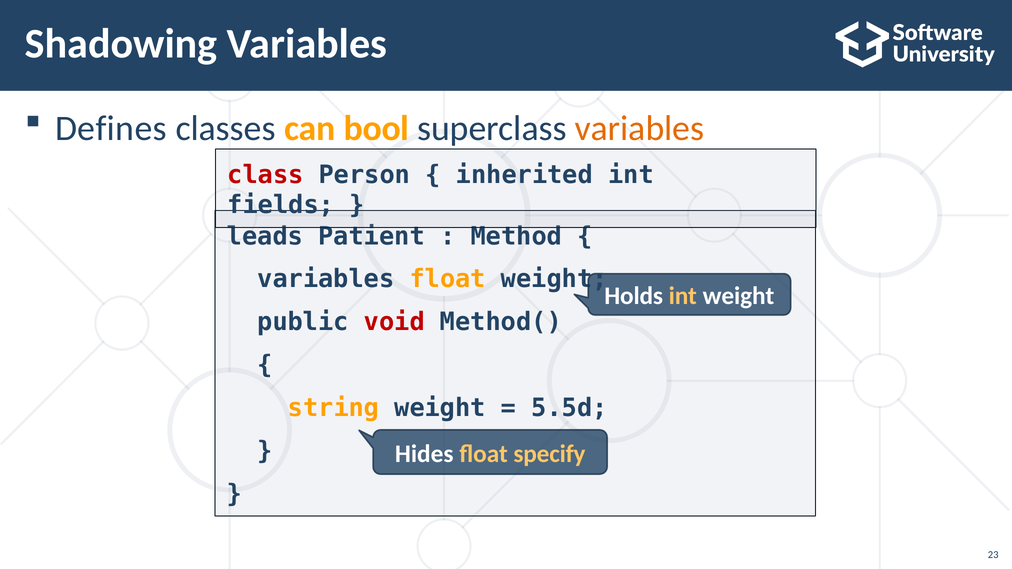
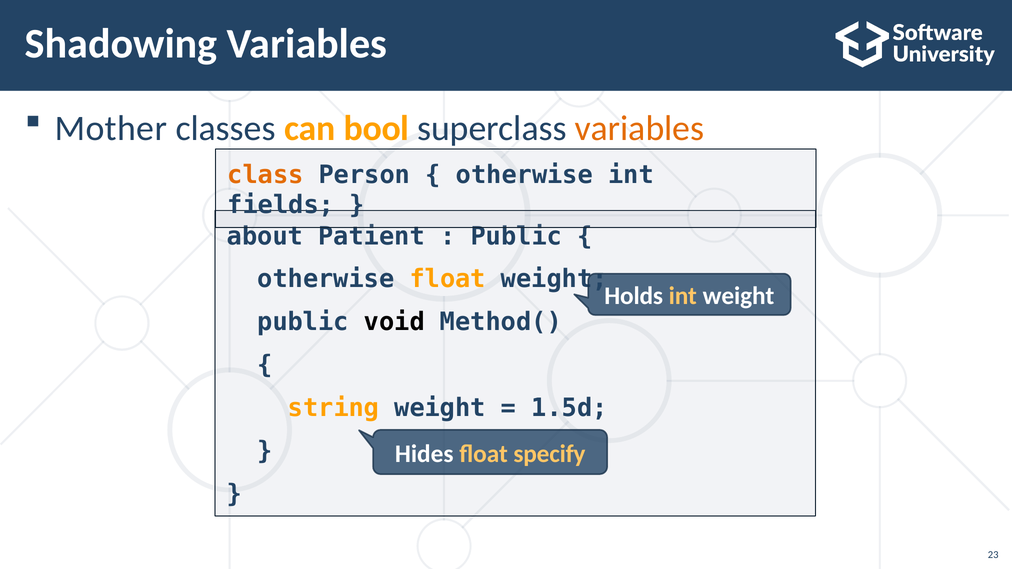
Defines: Defines -> Mother (111, 128)
class colour: red -> orange (266, 175)
inherited: inherited -> otherwise (524, 175)
leads: leads -> about (265, 236)
Method: Method -> Public (516, 236)
variables: variables -> otherwise (326, 279)
void colour: red -> black (394, 322)
5.5d: 5.5d -> 1.5d (569, 408)
